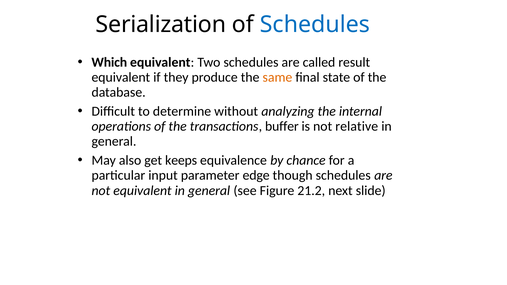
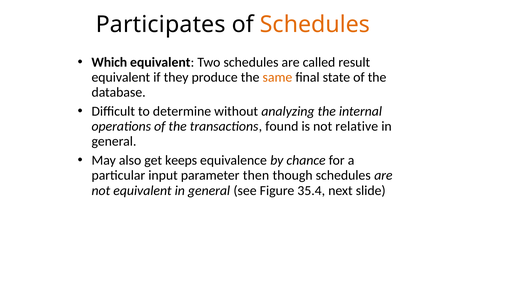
Serialization: Serialization -> Participates (161, 25)
Schedules colour: blue -> orange (315, 25)
buffer: buffer -> found (282, 126)
edge: edge -> then (256, 175)
21.2: 21.2 -> 35.4 (311, 191)
